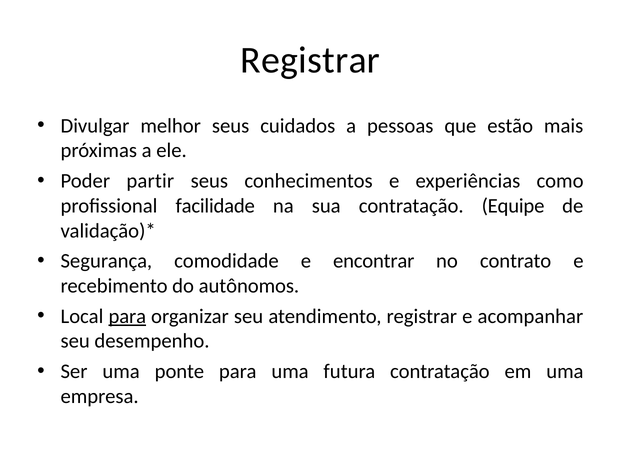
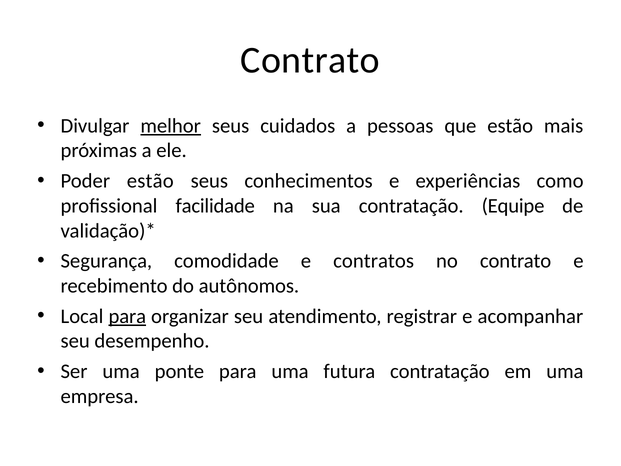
Registrar: Registrar -> Contrato (310, 60)
melhor underline: none -> present (171, 126)
Poder partir: partir -> estão (150, 181)
encontrar: encontrar -> contratos (374, 261)
